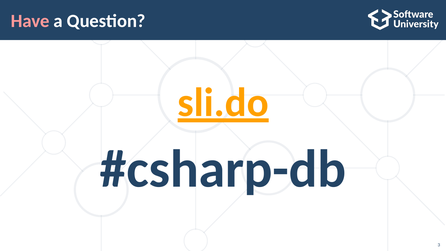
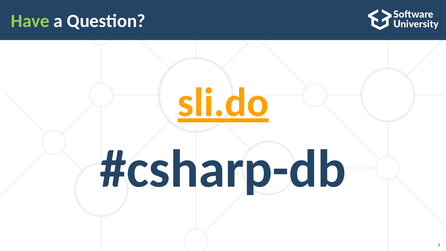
Have colour: pink -> light green (30, 21)
